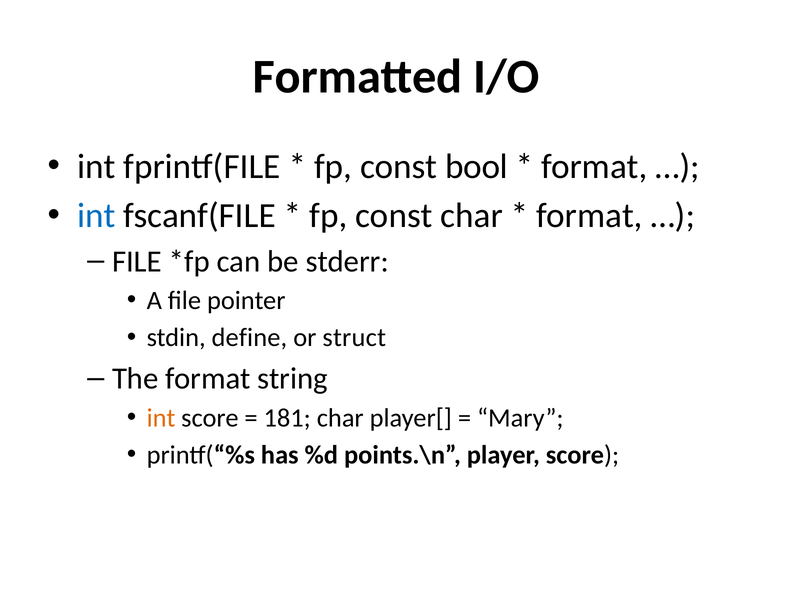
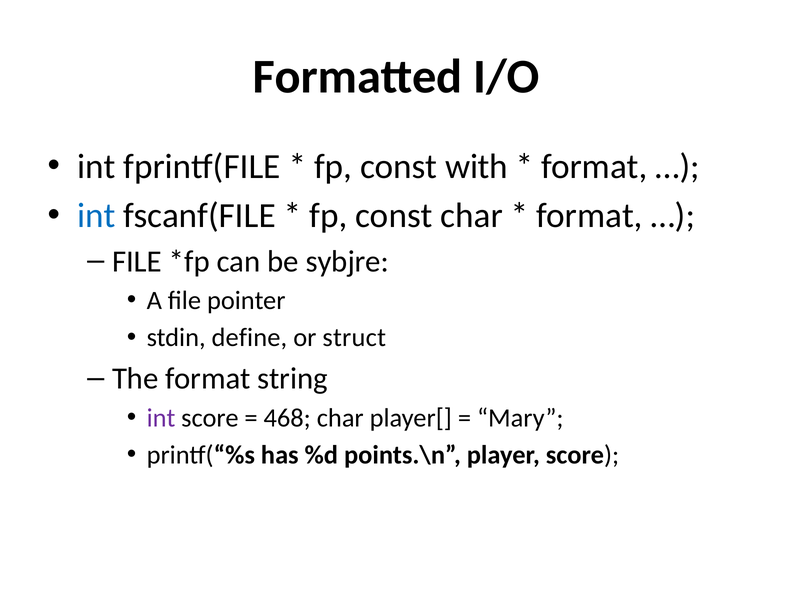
bool: bool -> with (476, 166)
stderr: stderr -> sybjre (347, 261)
int colour: orange -> purple (161, 418)
181: 181 -> 468 (287, 418)
